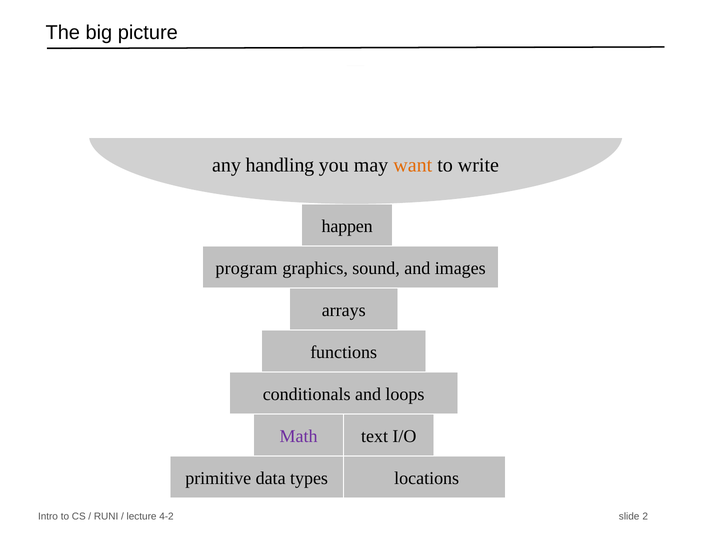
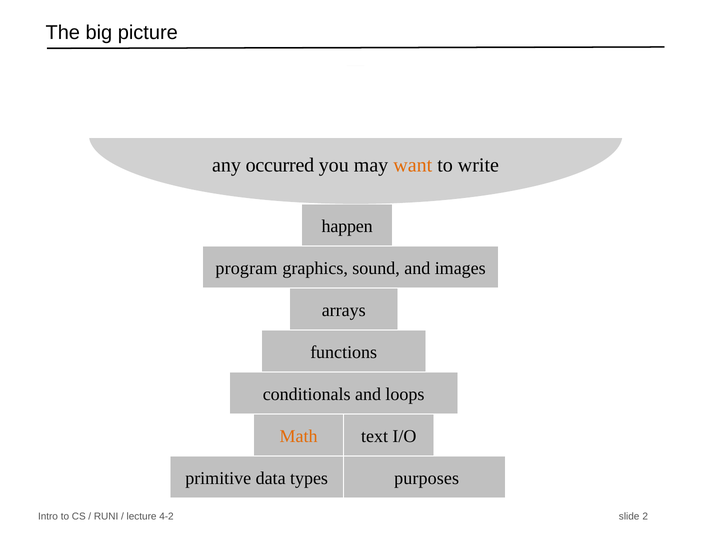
handling: handling -> occurred (280, 165)
Math colour: purple -> orange (299, 436)
locations: locations -> purposes (427, 478)
